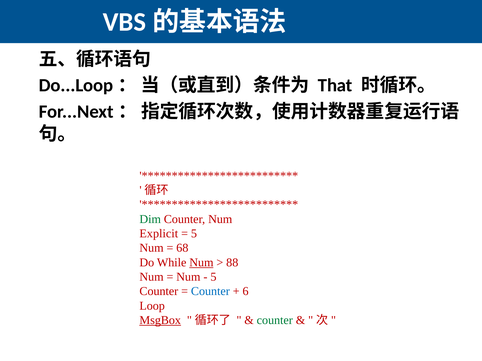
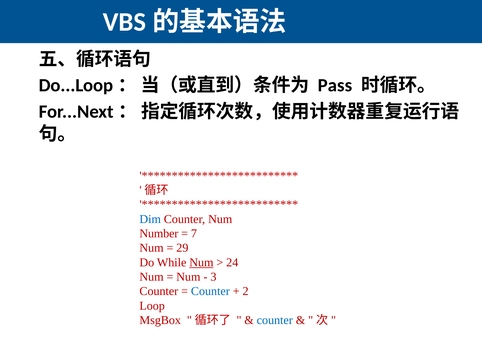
That: That -> Pass (335, 86)
Dim colour: green -> blue (150, 219)
Explicit: Explicit -> Number (159, 234)
5: 5 -> 7 (194, 234)
68: 68 -> 29 (182, 248)
88: 88 -> 24 (232, 263)
5: 5 -> 3 (213, 277)
6: 6 -> 2 (246, 292)
MsgBox underline: present -> none (160, 321)
counter colour: green -> blue (275, 321)
